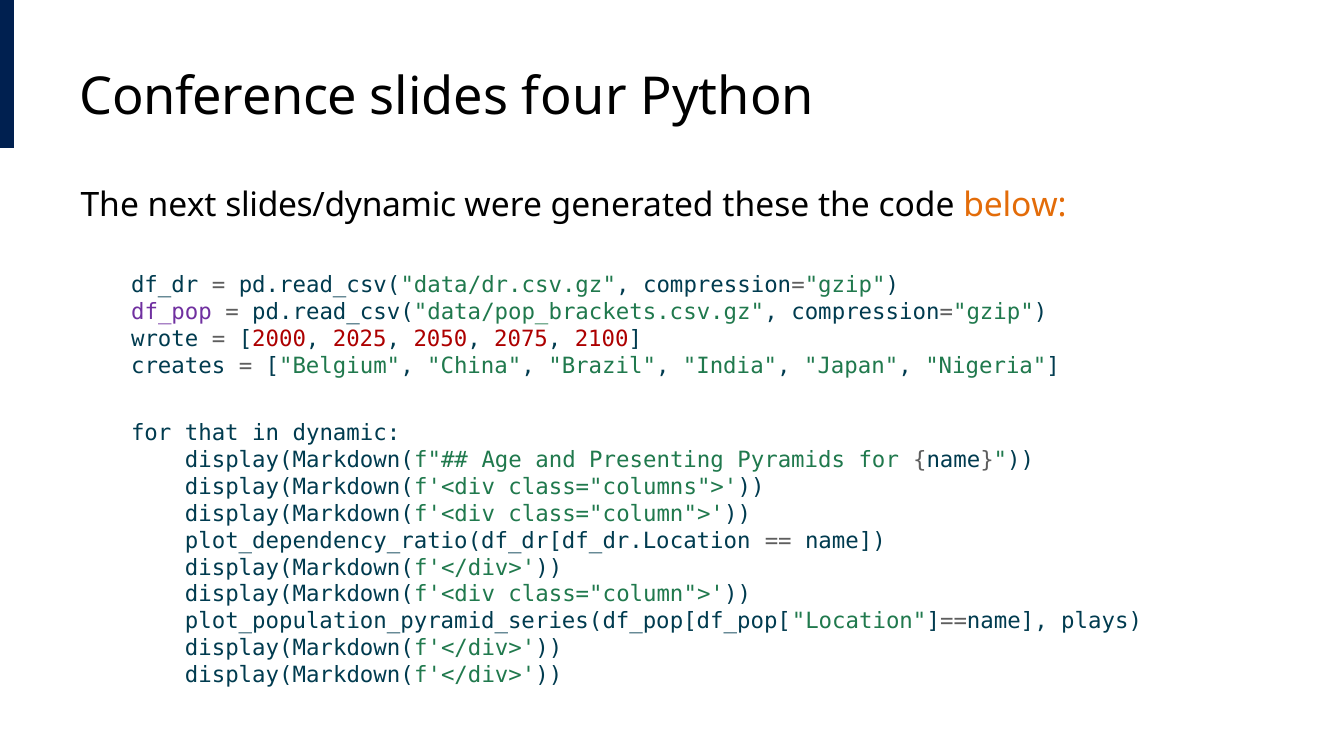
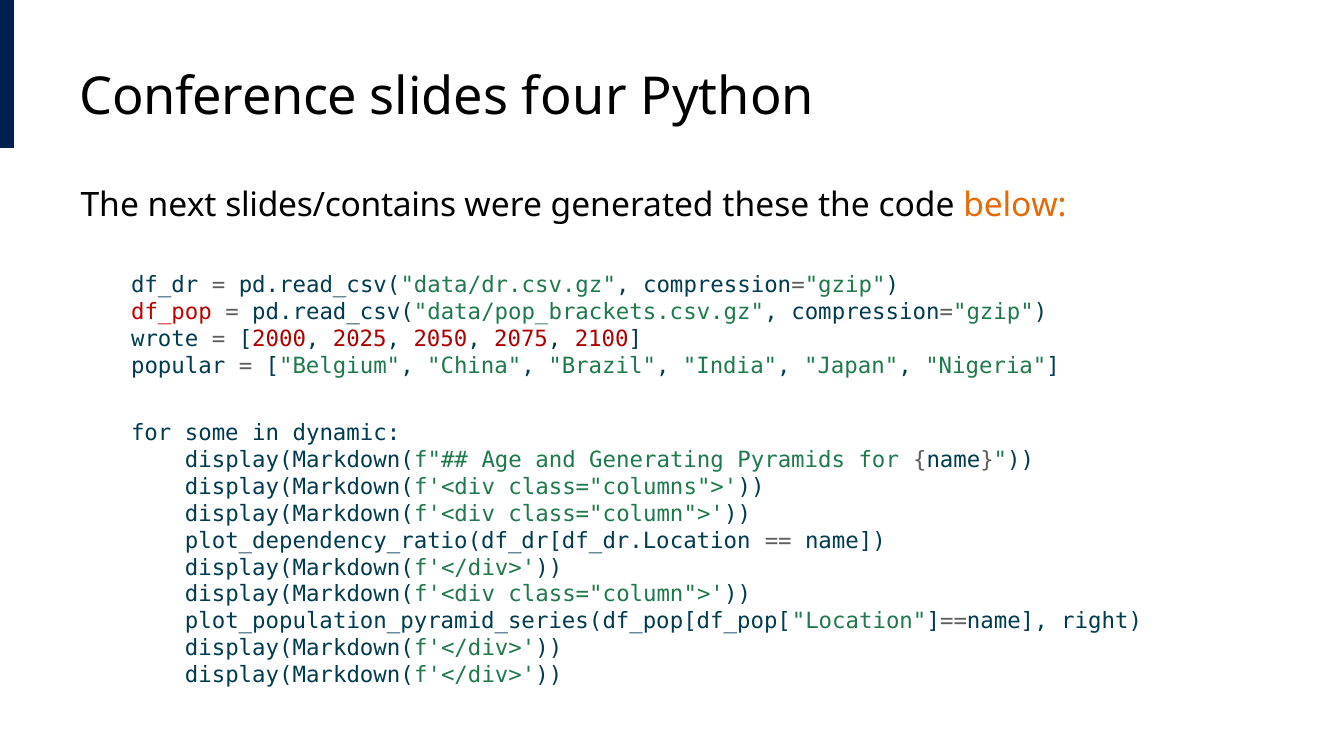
slides/dynamic: slides/dynamic -> slides/contains (341, 206)
df_pop colour: purple -> red (171, 312)
creates: creates -> popular (178, 366)
that: that -> some (212, 433)
Presenting: Presenting -> Generating (657, 460)
plays: plays -> right (1102, 621)
